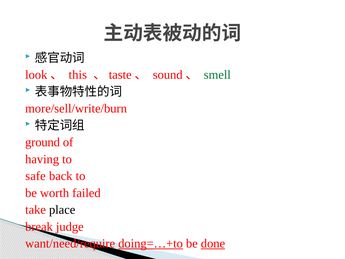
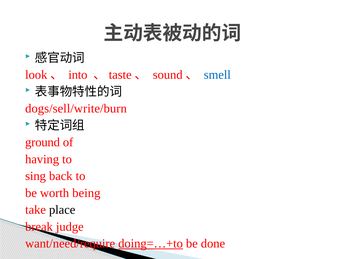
this: this -> into (78, 75)
smell colour: green -> blue (217, 75)
more/sell/write/burn: more/sell/write/burn -> dogs/sell/write/burn (76, 108)
safe: safe -> sing (36, 176)
failed: failed -> being (86, 193)
done underline: present -> none (213, 243)
